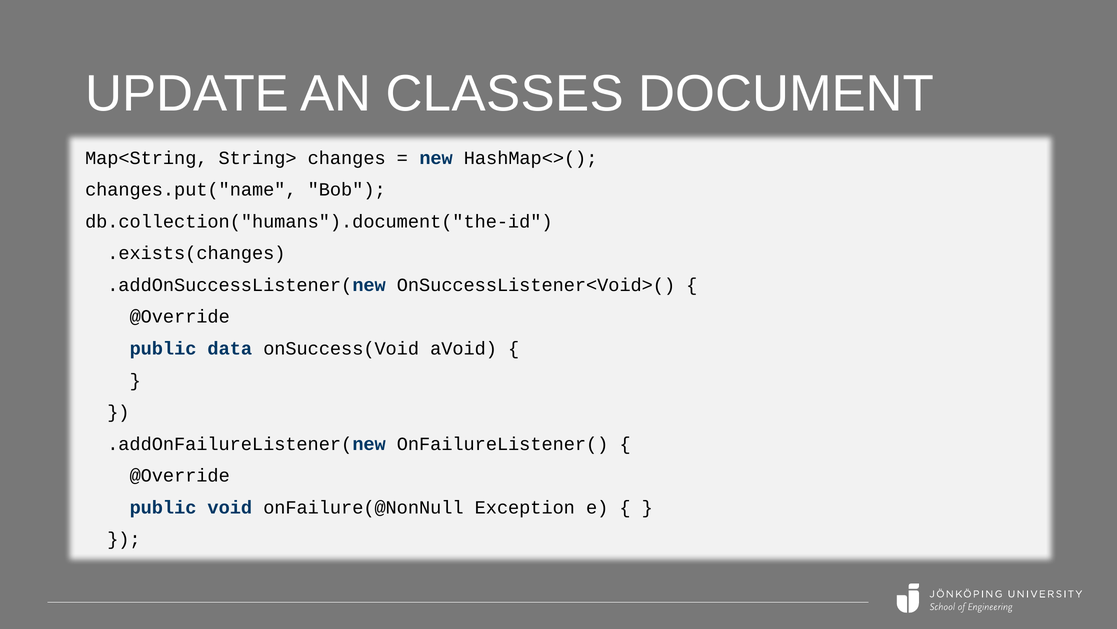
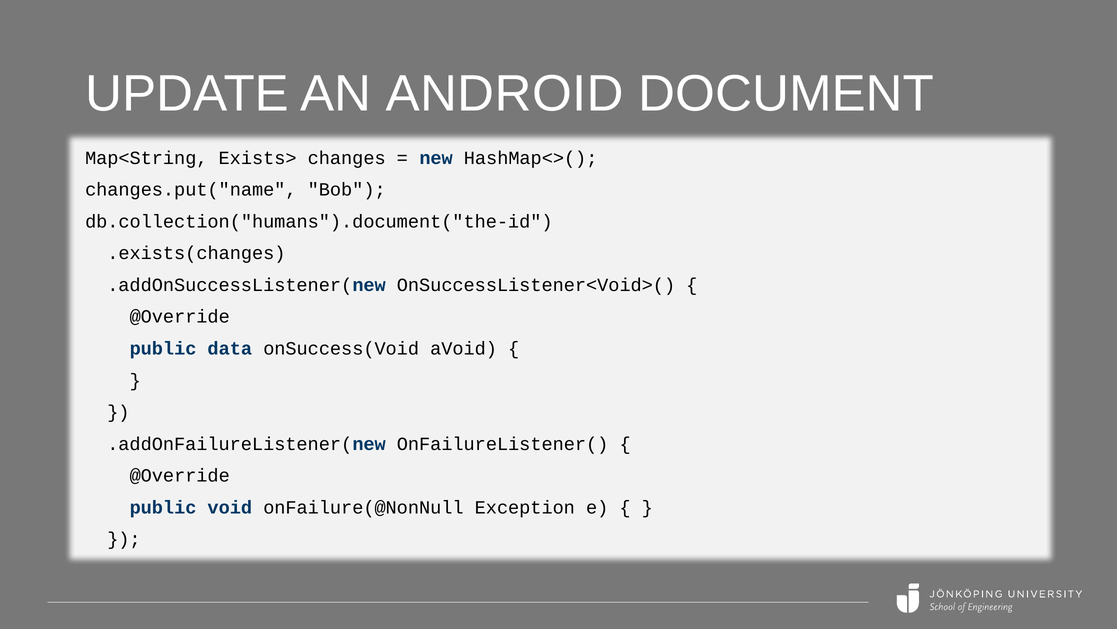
CLASSES: CLASSES -> ANDROID (505, 94)
String>: String> -> Exists> (258, 158)
